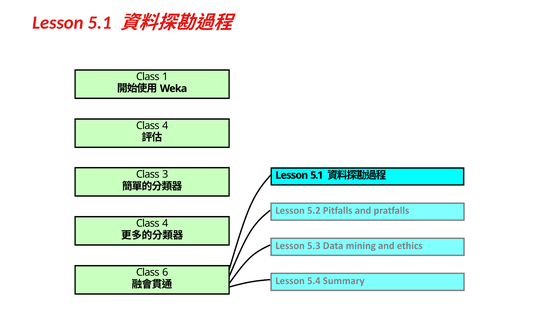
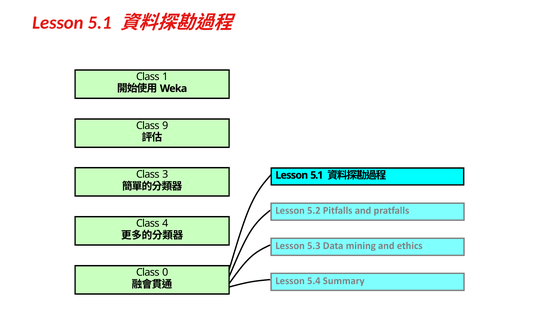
4: 4 -> 9 (165, 126)
6: 6 -> 0 (165, 272)
